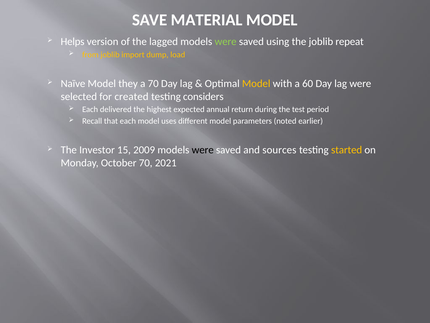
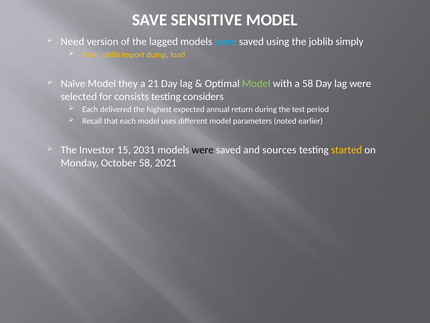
MATERIAL: MATERIAL -> SENSITIVE (207, 20)
Helps: Helps -> Need (72, 42)
were colour: light green -> light blue (226, 42)
repeat: repeat -> simply (350, 42)
a 70: 70 -> 21 (153, 83)
Model colour: yellow -> light green (256, 83)
a 60: 60 -> 58 (308, 83)
created: created -> consists (132, 96)
2009: 2009 -> 2031 (144, 150)
October 70: 70 -> 58 (146, 163)
